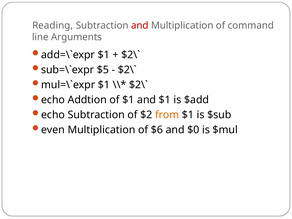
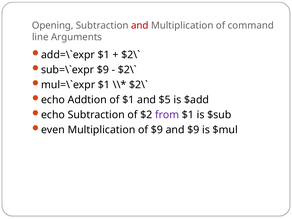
Reading: Reading -> Opening (53, 26)
$5: $5 -> $9 (103, 70)
and $1: $1 -> $5 (165, 100)
from colour: orange -> purple (167, 115)
of $6: $6 -> $9 (157, 130)
and $0: $0 -> $9 (193, 130)
